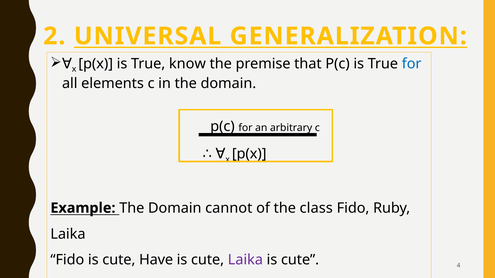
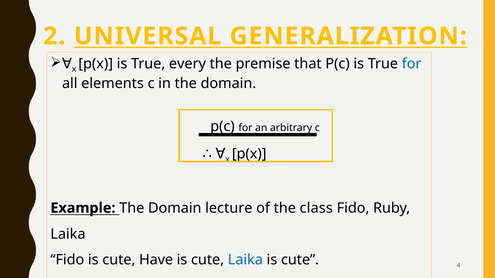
know: know -> every (187, 64)
cannot: cannot -> lecture (229, 208)
Laika colour: purple -> blue (245, 260)
